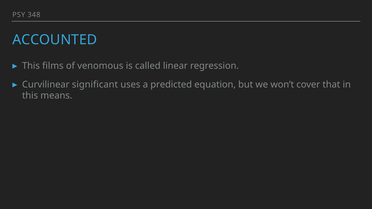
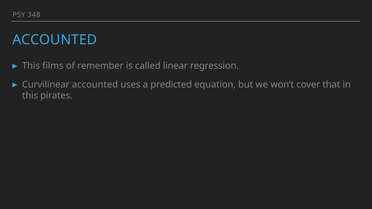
venomous: venomous -> remember (100, 66)
Curvilinear significant: significant -> accounted (95, 85)
means: means -> pirates (56, 96)
